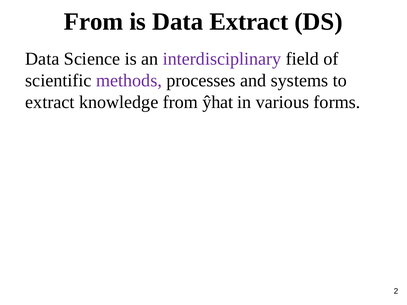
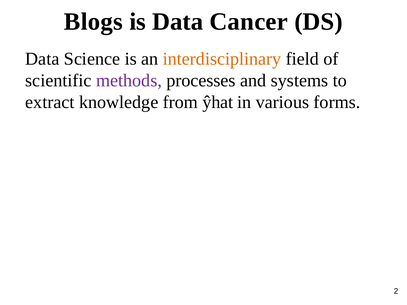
From: From -> Blogs (93, 22)
Data Extract: Extract -> Cancer (249, 22)
interdisciplinary colour: purple -> orange (222, 59)
